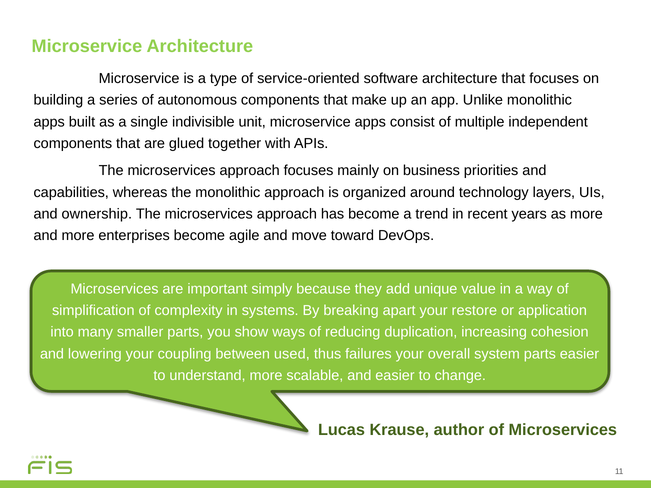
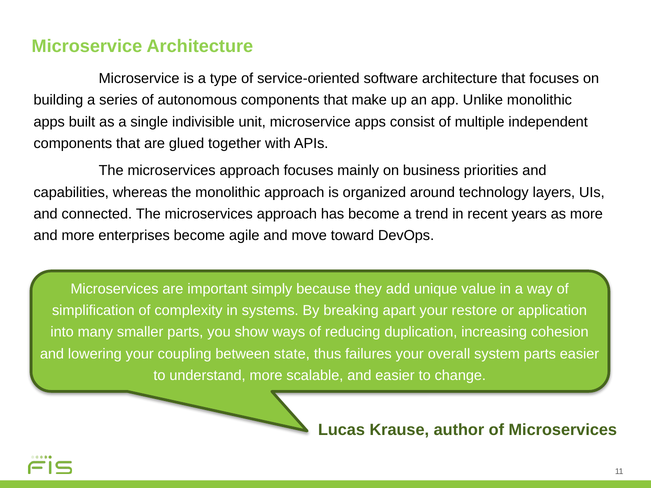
ownership: ownership -> connected (97, 214)
used: used -> state (292, 354)
